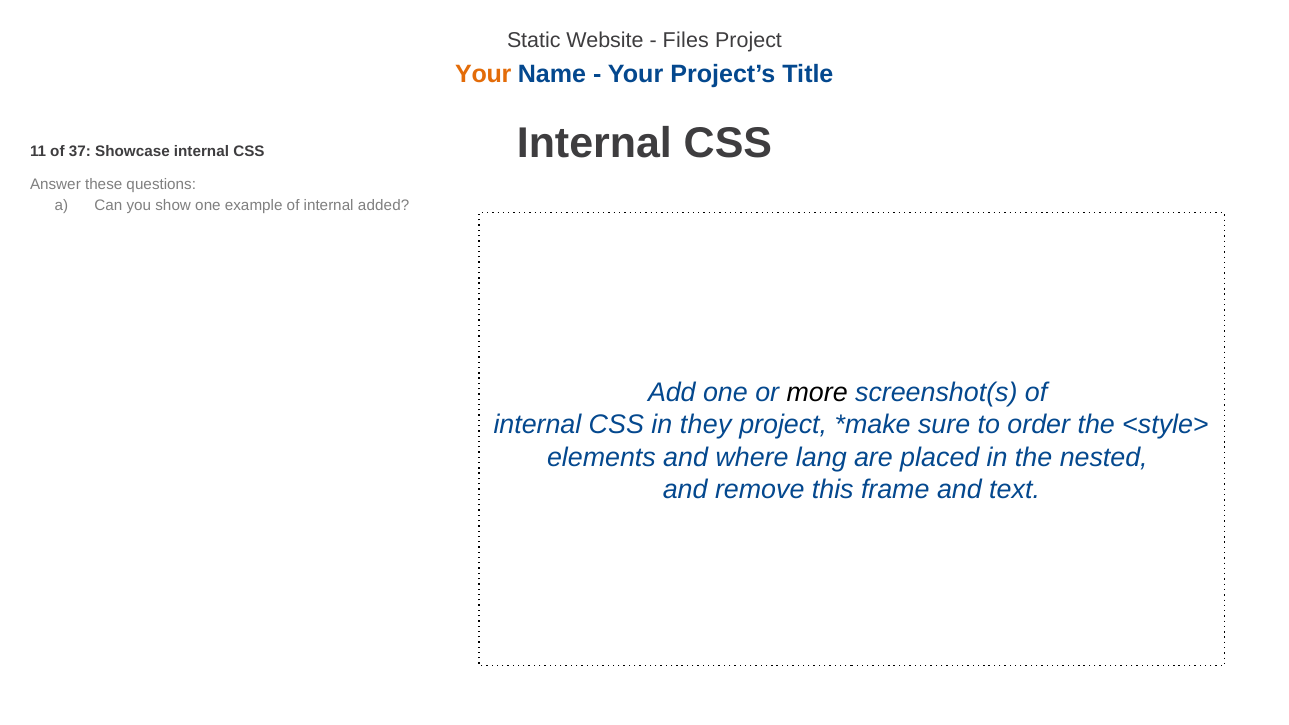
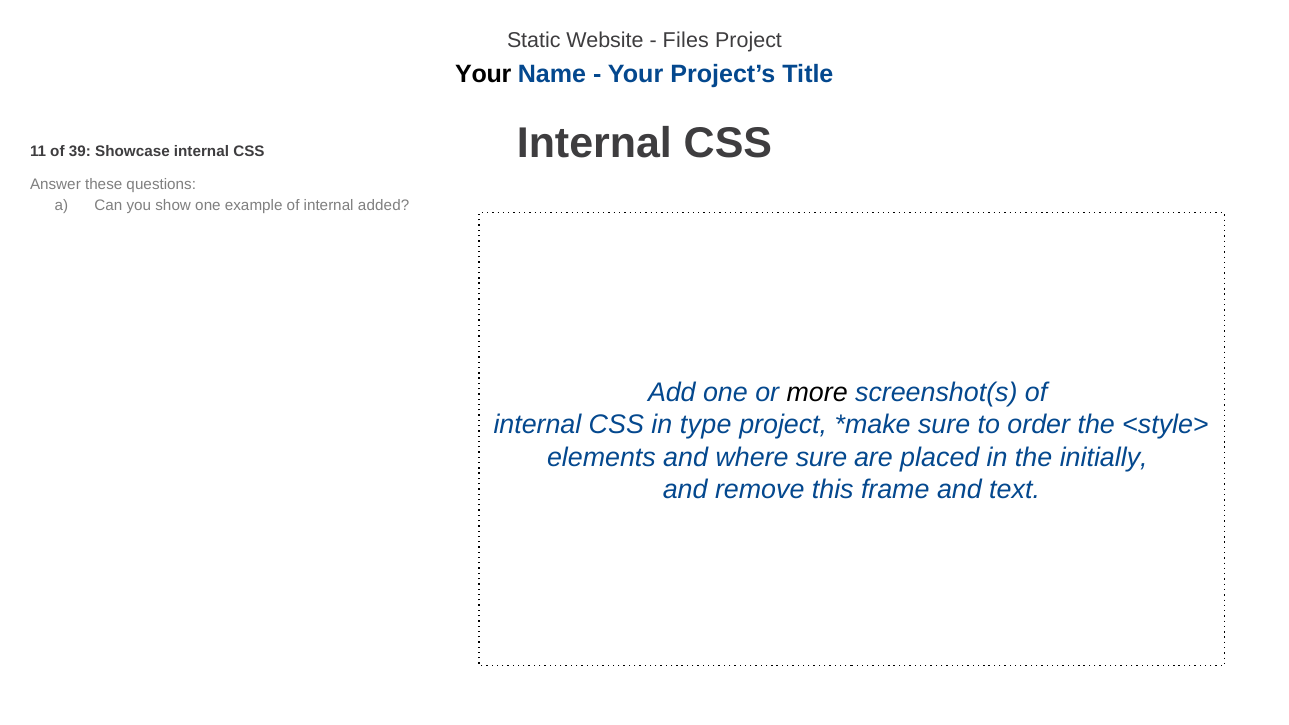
Your colour: orange -> black (483, 75)
37: 37 -> 39 (80, 152)
they: they -> type (706, 425)
where lang: lang -> sure (821, 457)
nested: nested -> initially (1104, 457)
